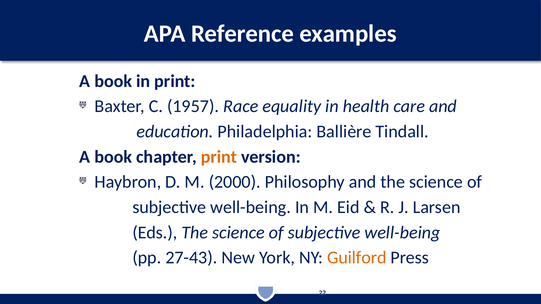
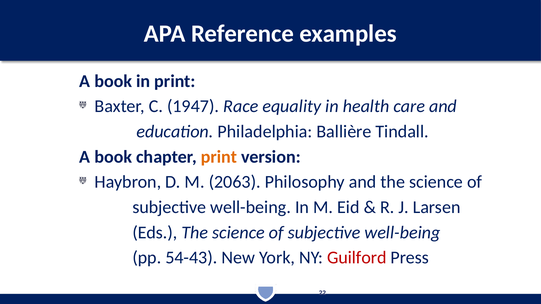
1957: 1957 -> 1947 (193, 106)
2000: 2000 -> 2063 (235, 182)
27-43: 27-43 -> 54-43 (191, 258)
Guilford colour: orange -> red (357, 258)
